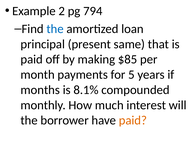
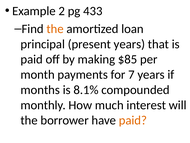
794: 794 -> 433 (93, 11)
the colour: blue -> orange (55, 29)
present same: same -> years (129, 44)
5: 5 -> 7 (131, 74)
